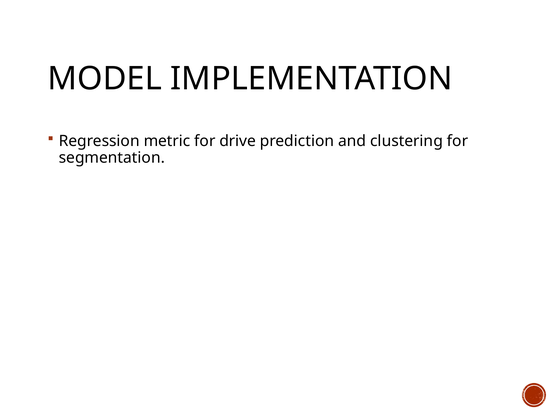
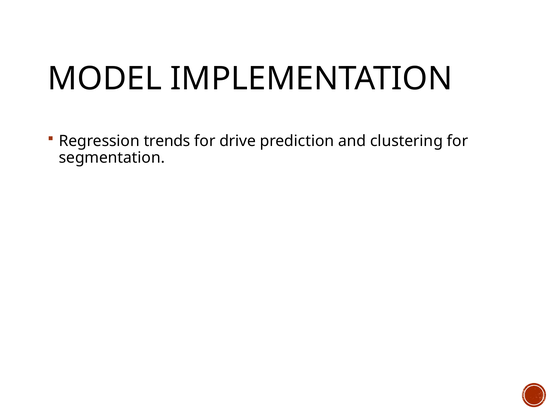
metric: metric -> trends (167, 141)
